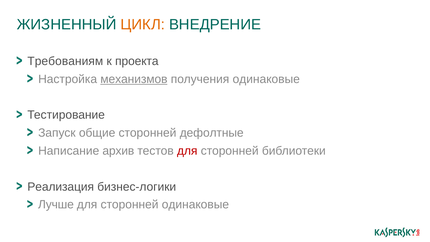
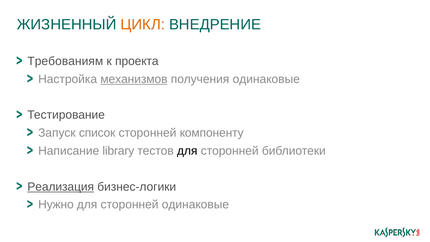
общие: общие -> список (97, 133)
дефолтные: дефолтные -> компоненту (212, 133)
архив: архив -> library (118, 151)
для colour: red -> black (187, 151)
Реализация underline: none -> present (61, 187)
Лучше: Лучше -> Нужно (56, 205)
